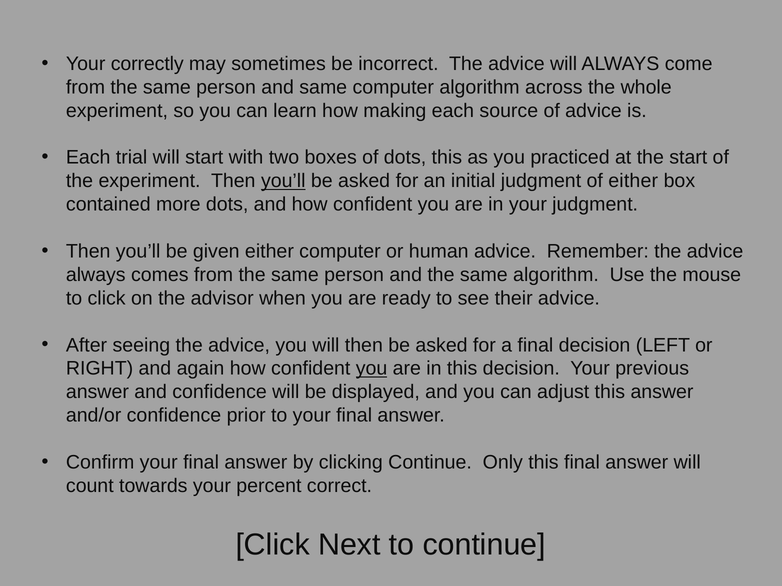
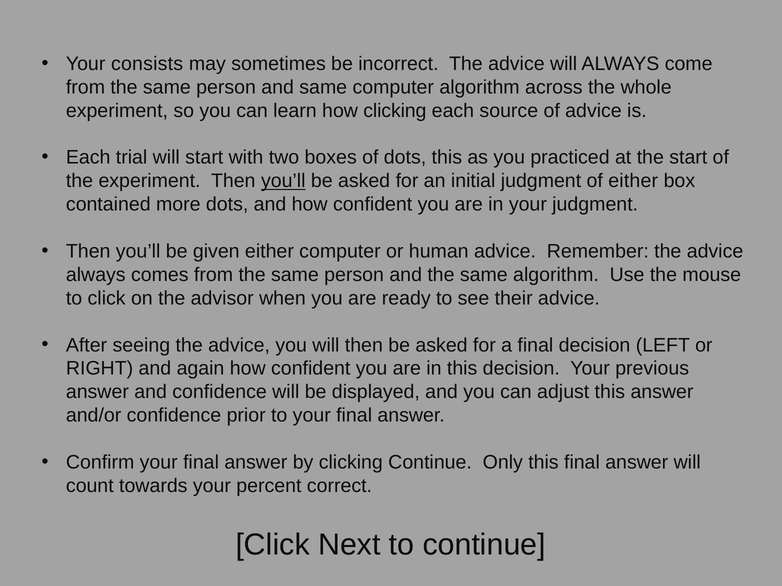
correctly: correctly -> consists (147, 64)
how making: making -> clicking (395, 111)
you underline: present -> none (372, 369)
